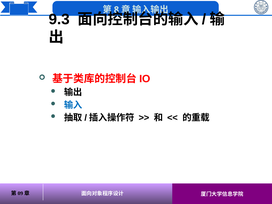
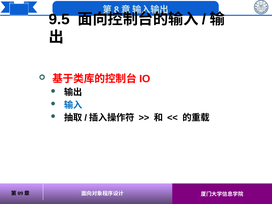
9.3: 9.3 -> 9.5 (59, 19)
